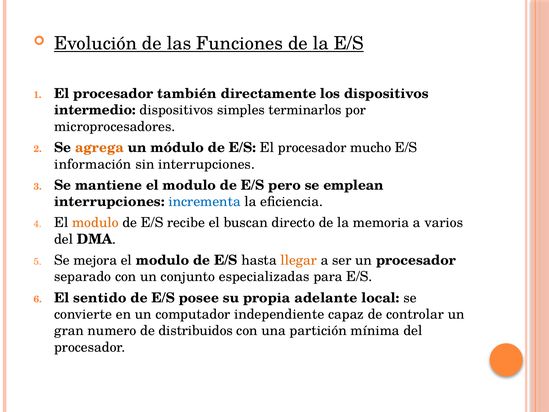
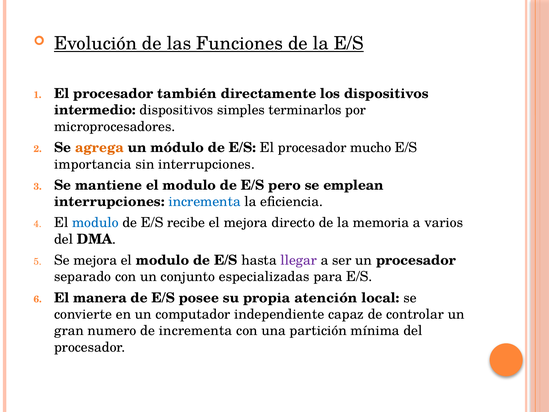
información: información -> importancia (93, 164)
modulo colour: orange -> blue (95, 223)
el buscan: buscan -> mejora (246, 223)
llegar colour: orange -> purple (299, 260)
sentido: sentido -> manera (100, 298)
adelante: adelante -> atención (326, 298)
de distribuidos: distribuidos -> incrementa (196, 331)
